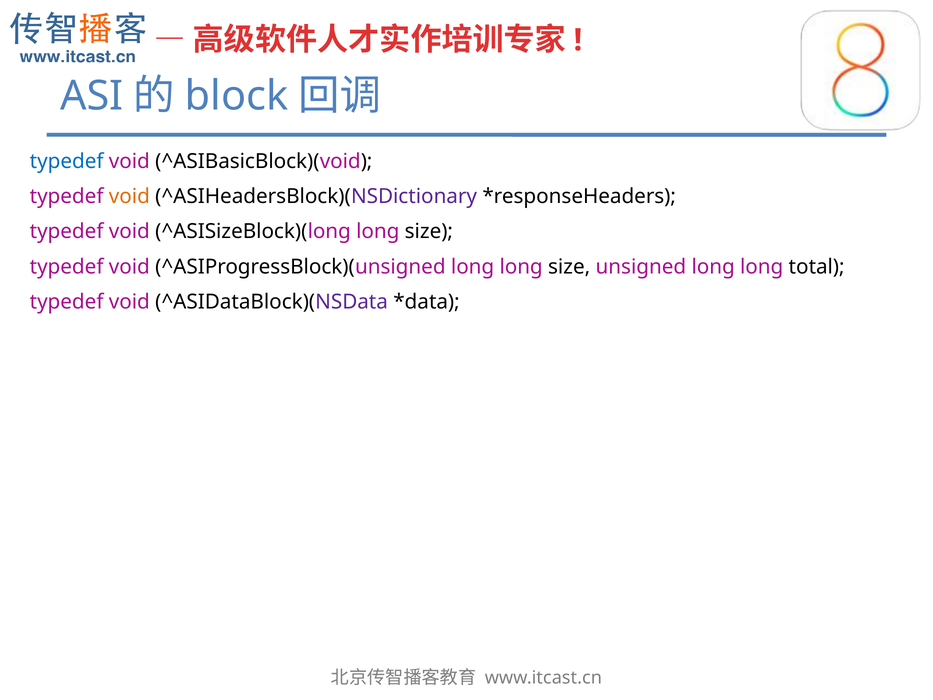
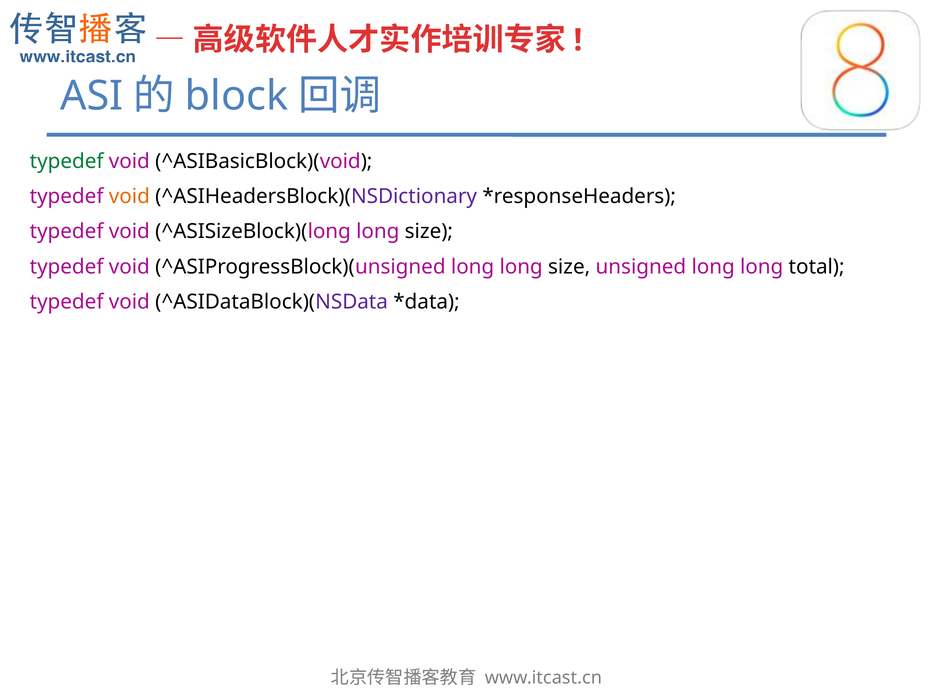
typedef colour: blue -> green (67, 161)
